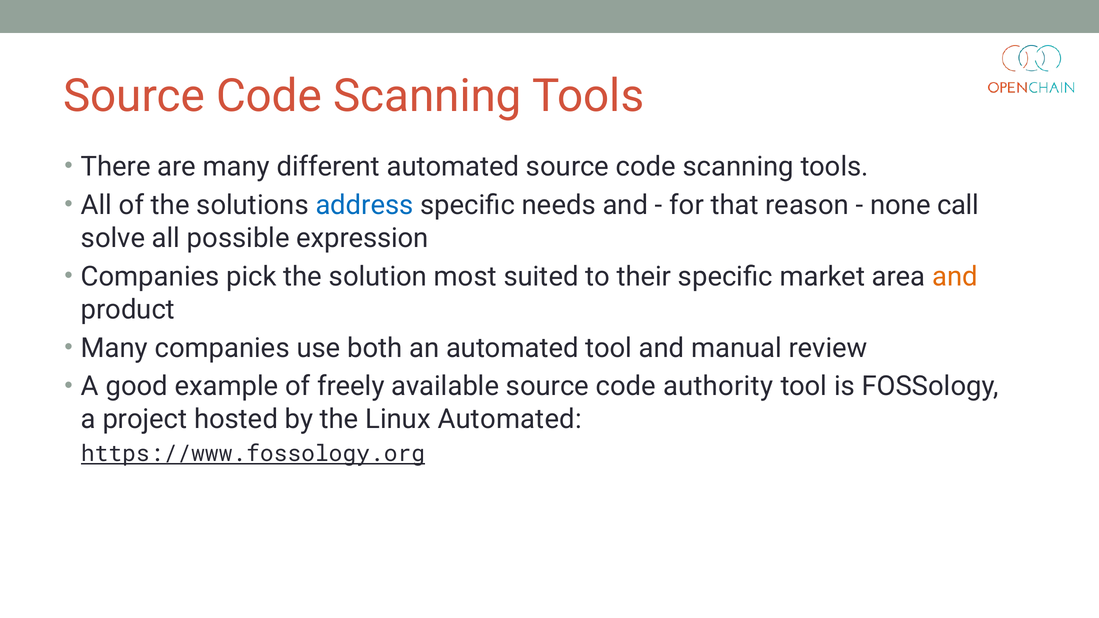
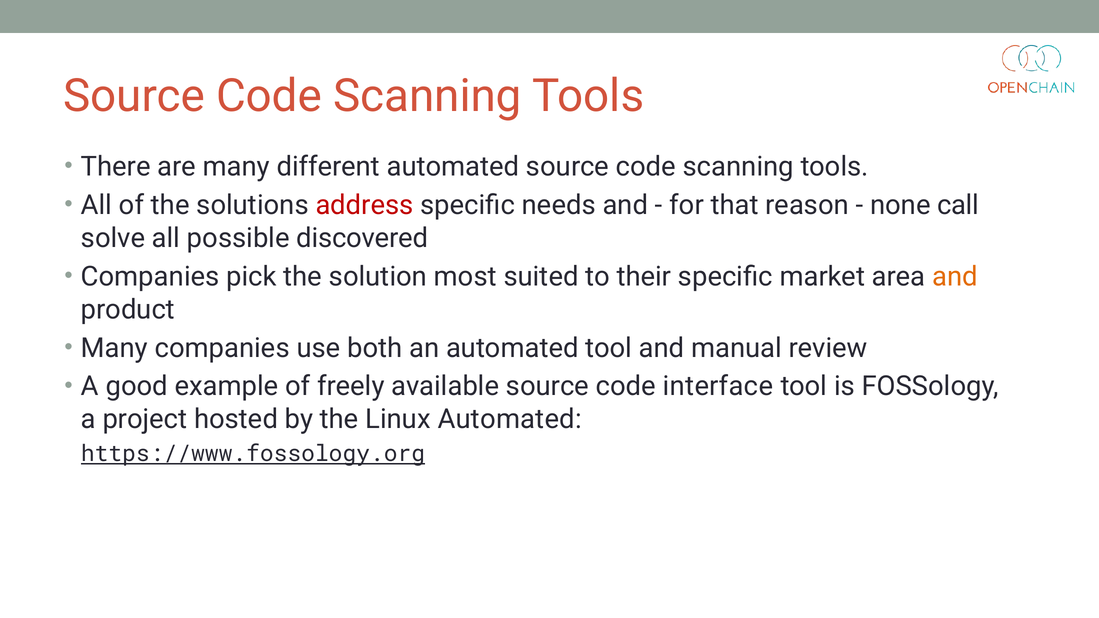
address colour: blue -> red (364, 205)
expression: expression -> discovered (362, 238)
authority: authority -> interface (718, 387)
